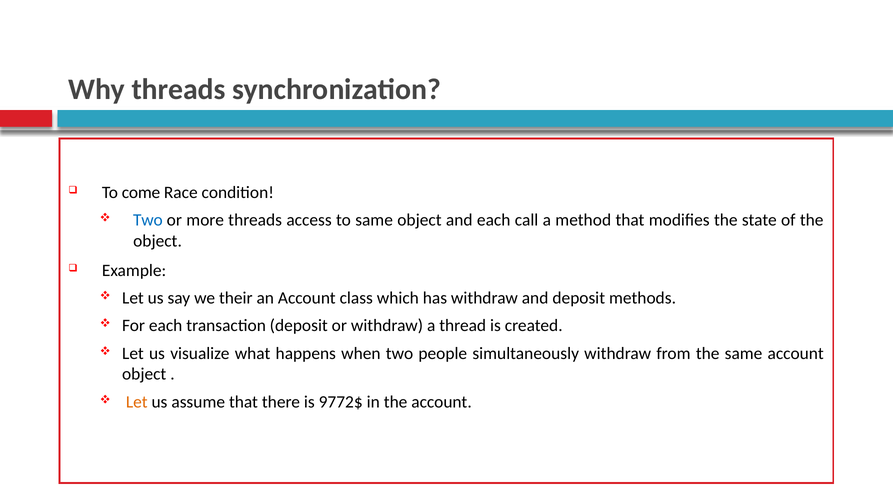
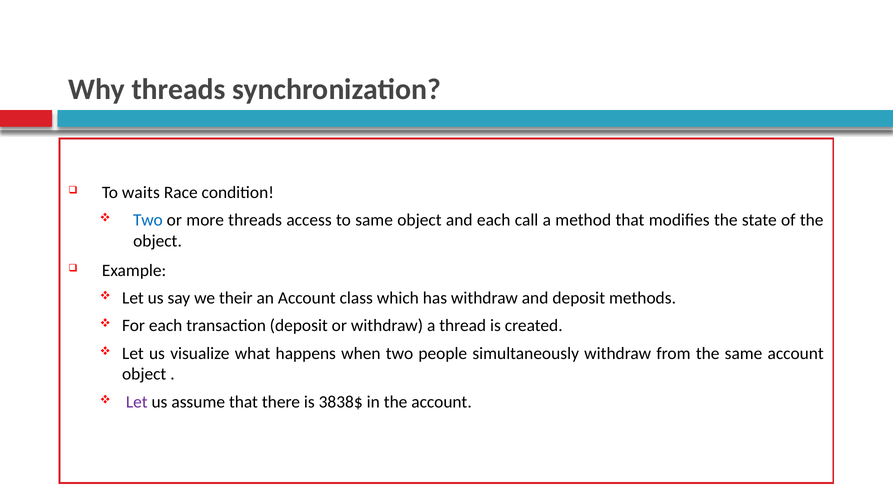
come: come -> waits (141, 193)
Let colour: orange -> purple (137, 402)
9772$: 9772$ -> 3838$ (341, 402)
